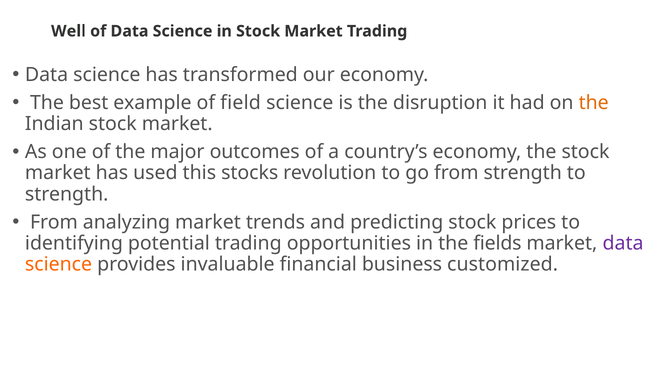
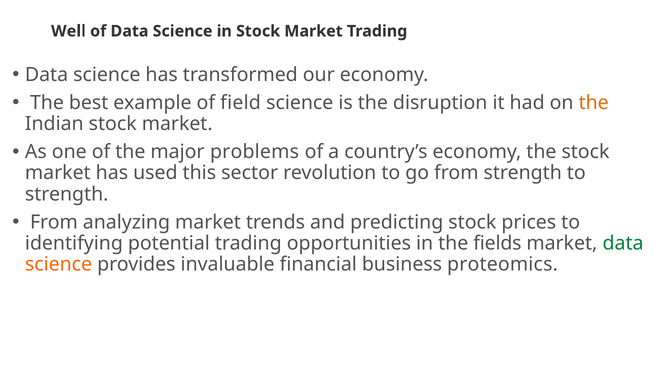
outcomes: outcomes -> problems (255, 152)
stocks: stocks -> sector (250, 173)
data colour: purple -> green (623, 243)
customized: customized -> proteomics (503, 264)
